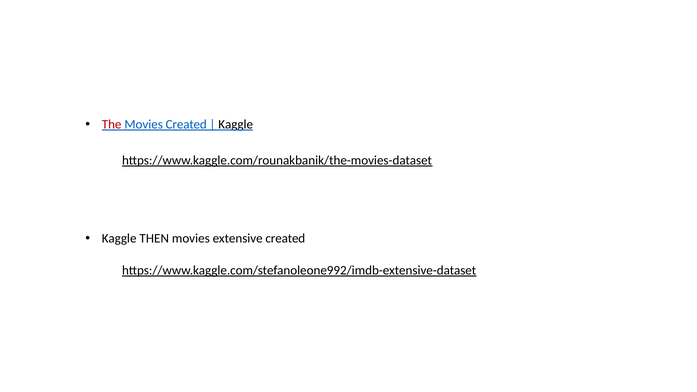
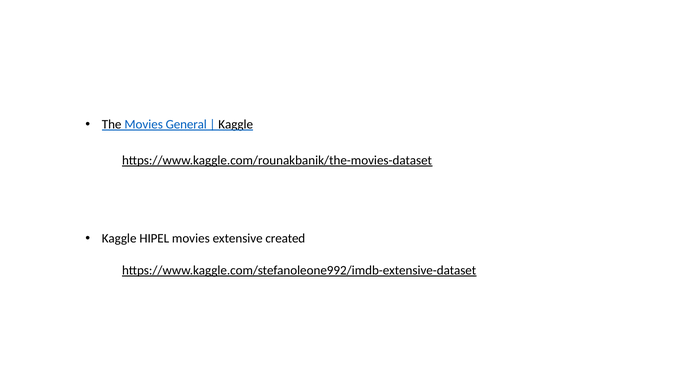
The colour: red -> black (112, 124)
Movies Created: Created -> General (186, 124)
THEN: THEN -> HIPEL (154, 239)
